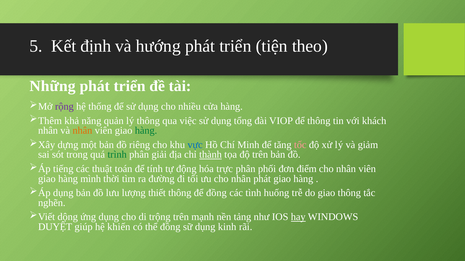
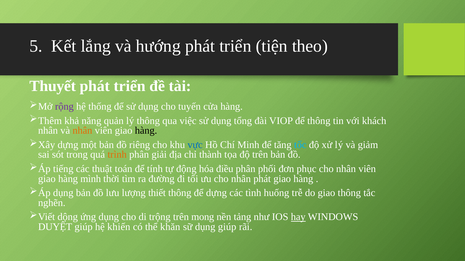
định: định -> lắng (96, 46)
Những: Những -> Thuyết (53, 86)
nhiều: nhiều -> tuyến (190, 107)
hàng colour: green -> black (146, 131)
tốc colour: pink -> light blue (300, 145)
trình colour: green -> orange (117, 155)
thành underline: present -> none (210, 155)
trực: trực -> điều (225, 169)
điểm: điểm -> phục (307, 169)
để đồng: đồng -> dựng (216, 193)
mạnh: mạnh -> mong (203, 217)
thể đồng: đồng -> khăn (170, 227)
dụng kinh: kinh -> giúp (227, 227)
